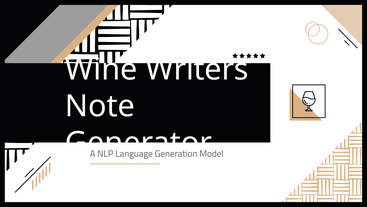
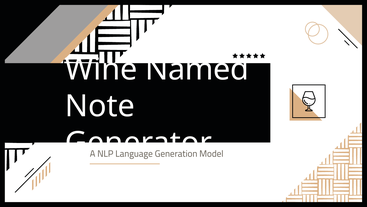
Writers: Writers -> Named (197, 69)
